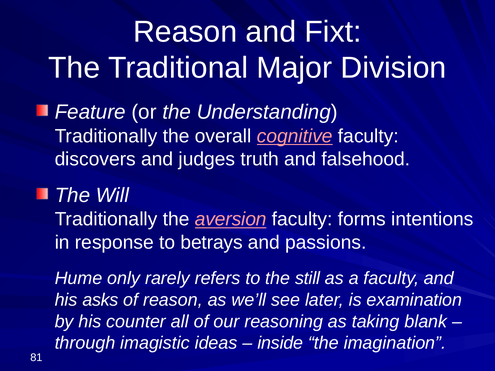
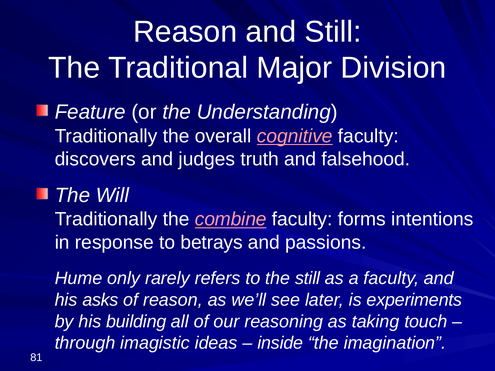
and Fixt: Fixt -> Still (333, 32)
aversion: aversion -> combine (231, 219)
examination: examination -> experiments (414, 300)
counter: counter -> building (136, 322)
blank: blank -> touch (426, 322)
